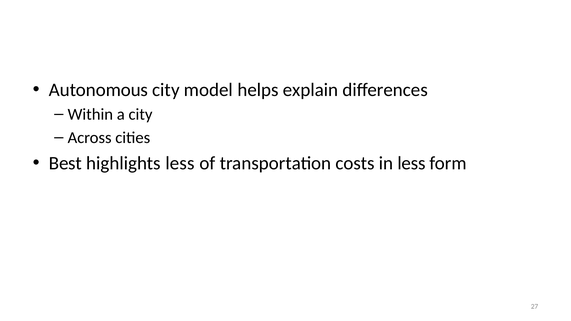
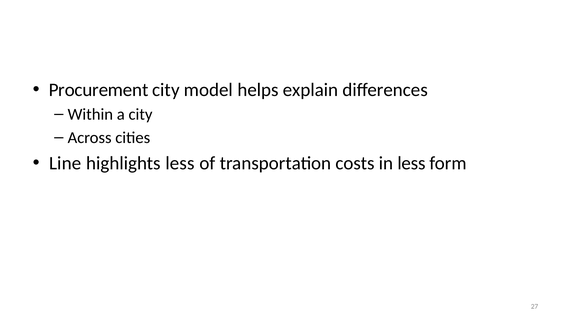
Autonomous: Autonomous -> Procurement (99, 90)
Best: Best -> Line (65, 163)
